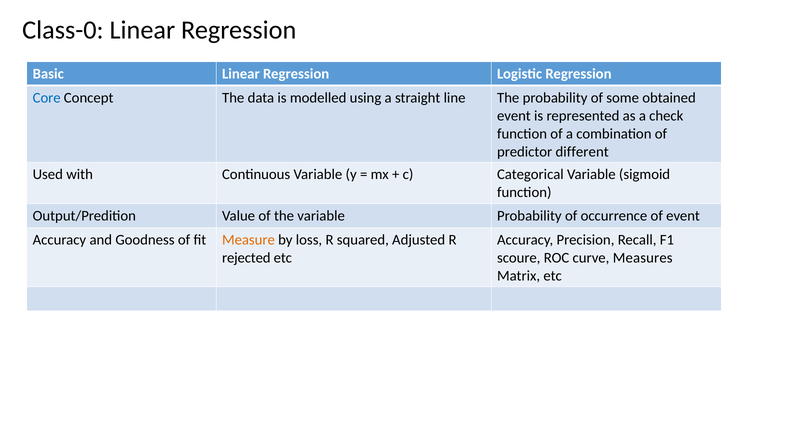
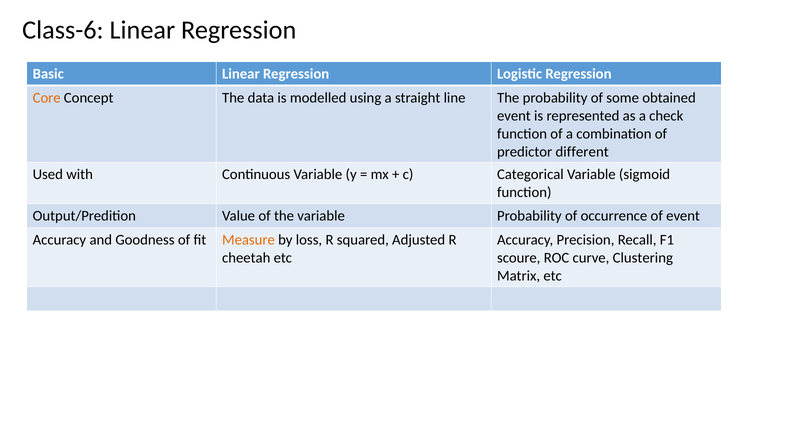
Class-0: Class-0 -> Class-6 (63, 30)
Core colour: blue -> orange (47, 98)
rejected: rejected -> cheetah (246, 258)
Measures: Measures -> Clustering (643, 258)
